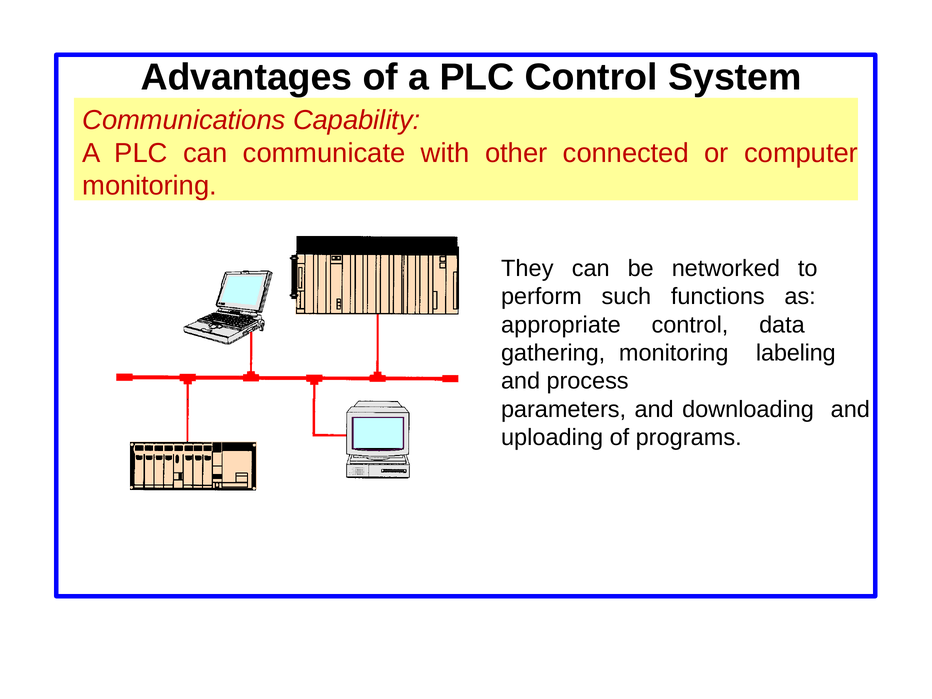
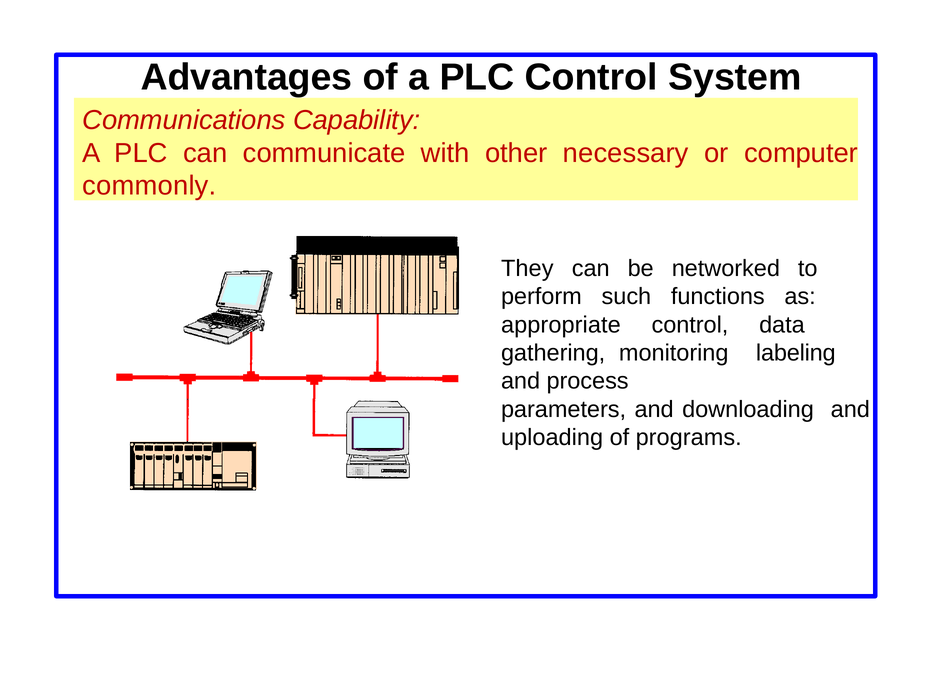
connected: connected -> necessary (626, 153)
monitoring: monitoring -> commonly (149, 186)
